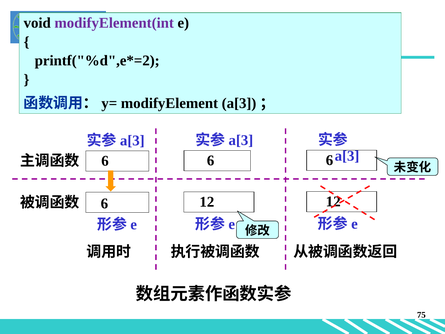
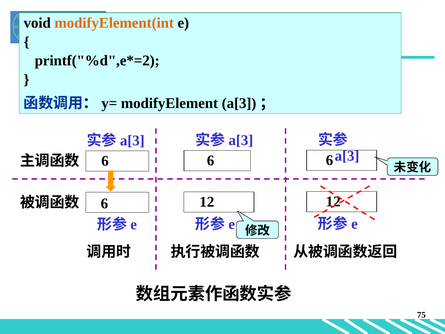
modifyElement(int colour: purple -> orange (114, 23)
